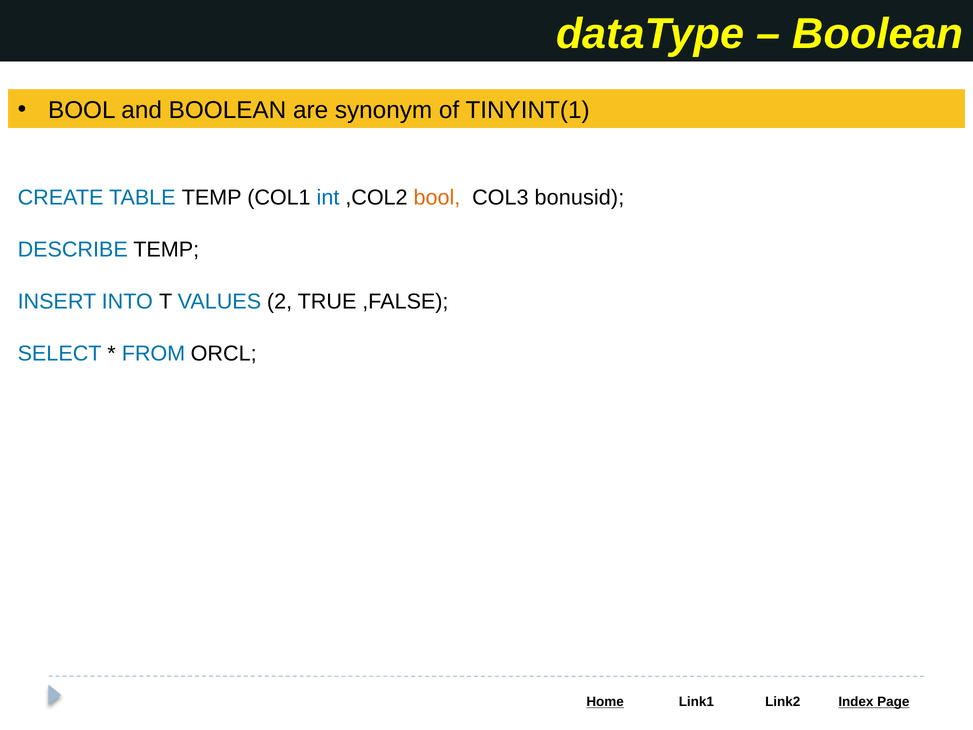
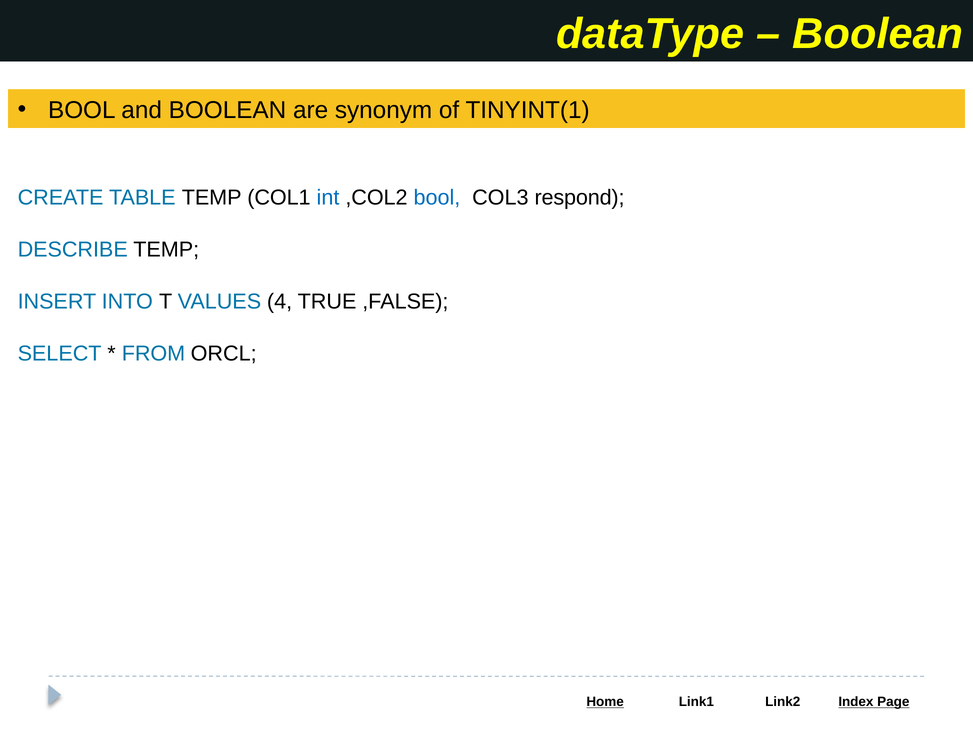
bool colour: orange -> blue (437, 198)
bonusid: bonusid -> respond (580, 198)
2: 2 -> 4 (280, 301)
